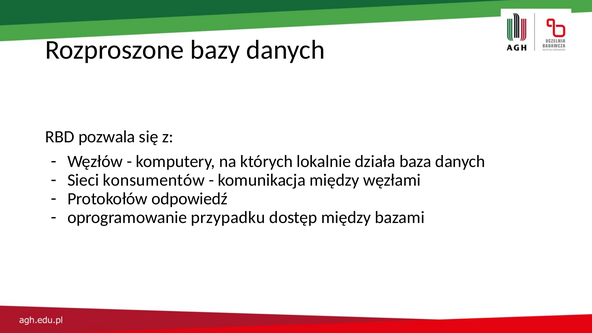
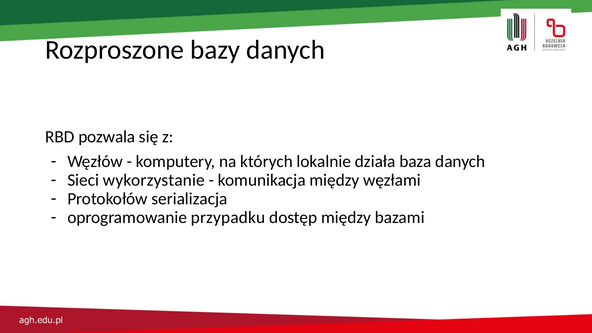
konsumentów: konsumentów -> wykorzystanie (154, 180)
odpowiedź: odpowiedź -> serializacja (190, 199)
